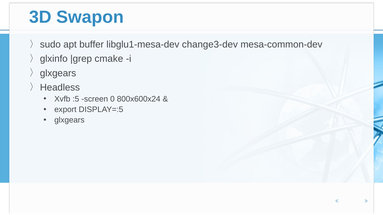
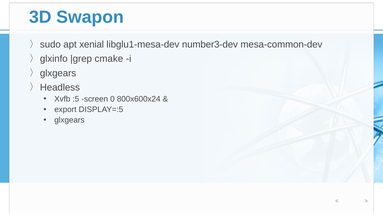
buffer: buffer -> xenial (92, 45)
change3-dev: change3-dev -> number3-dev (210, 45)
